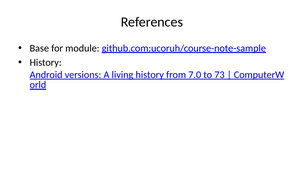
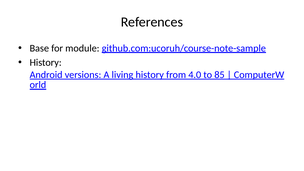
7.0: 7.0 -> 4.0 (195, 75)
73: 73 -> 85 (219, 75)
